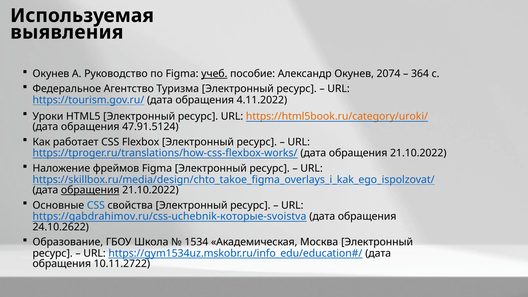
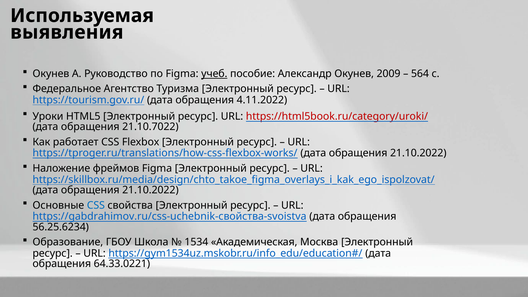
2074: 2074 -> 2009 (389, 74)
364: 364 -> 564 (420, 74)
https://html5book.ru/category/uroki/ colour: orange -> red (337, 116)
47.91.5124: 47.91.5124 -> 21.10.7022 (150, 127)
обращения underline: present -> none (90, 190)
https://gabdrahimov.ru/css-uchebnik-которые-svoistva: https://gabdrahimov.ru/css-uchebnik-которые-svoistva -> https://gabdrahimov.ru/css-uchebnik-свойства-svoistva (170, 217)
24.10.2622: 24.10.2622 -> 56.25.6234 (61, 227)
10.11.2722: 10.11.2722 -> 64.33.0221 (122, 264)
